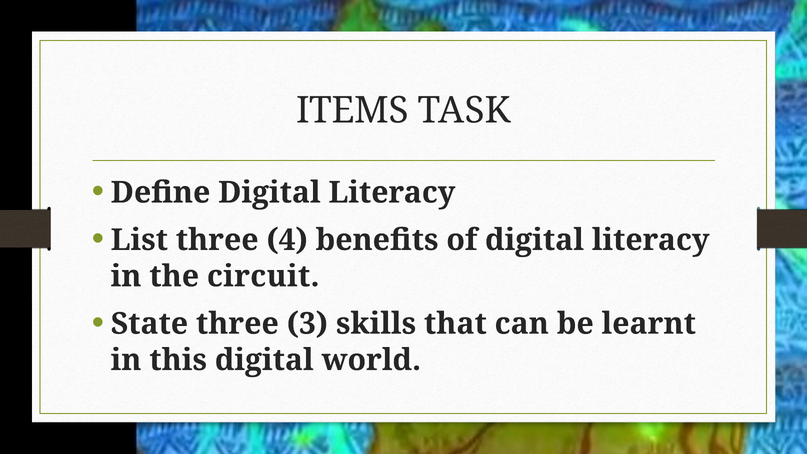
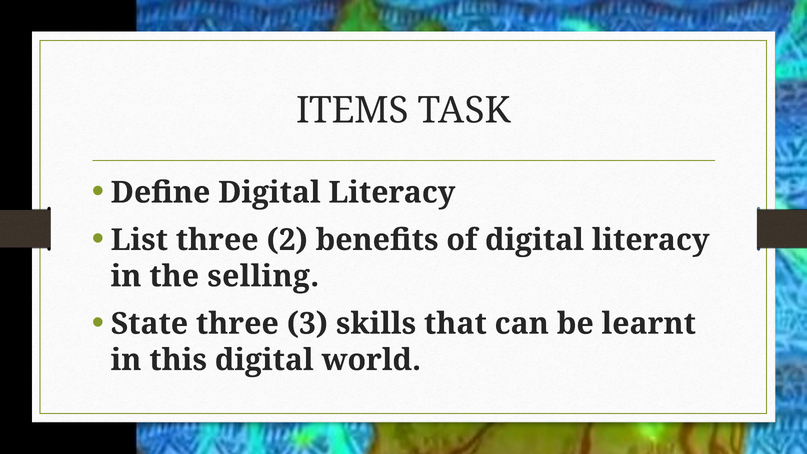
4: 4 -> 2 (287, 240)
circuit: circuit -> selling (263, 276)
